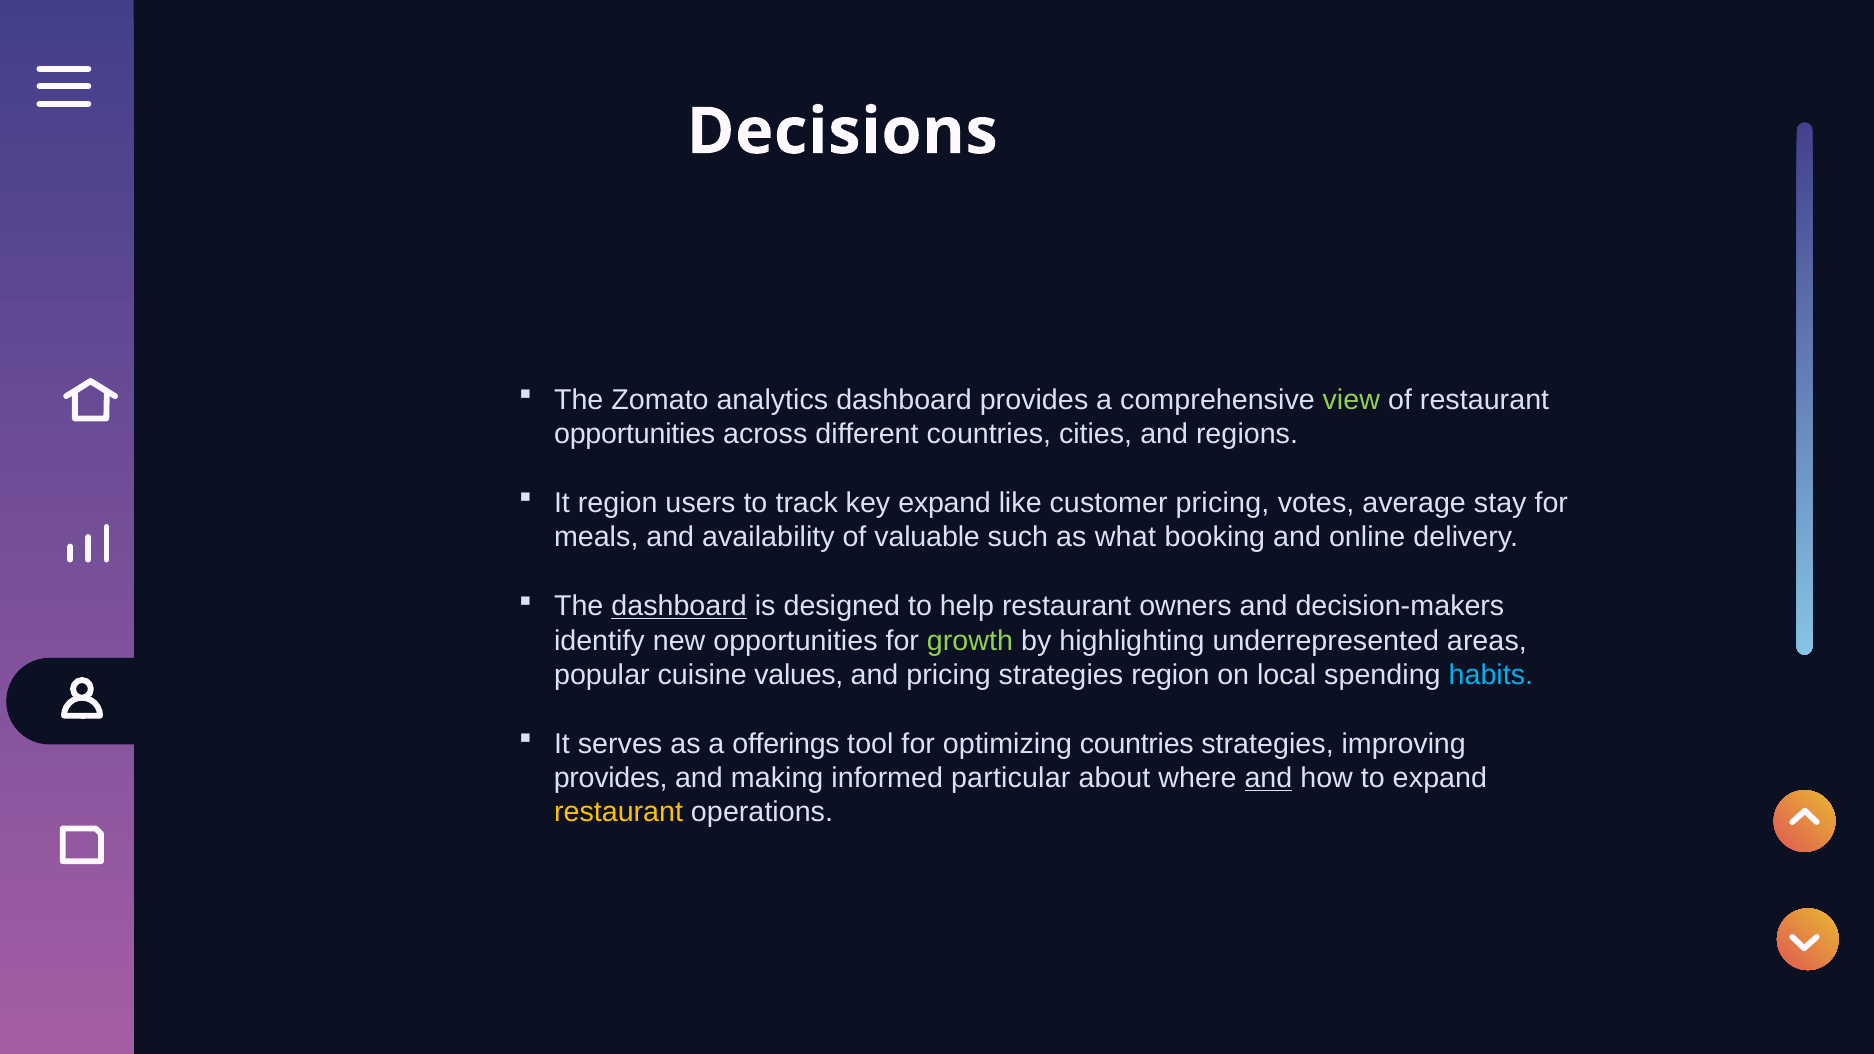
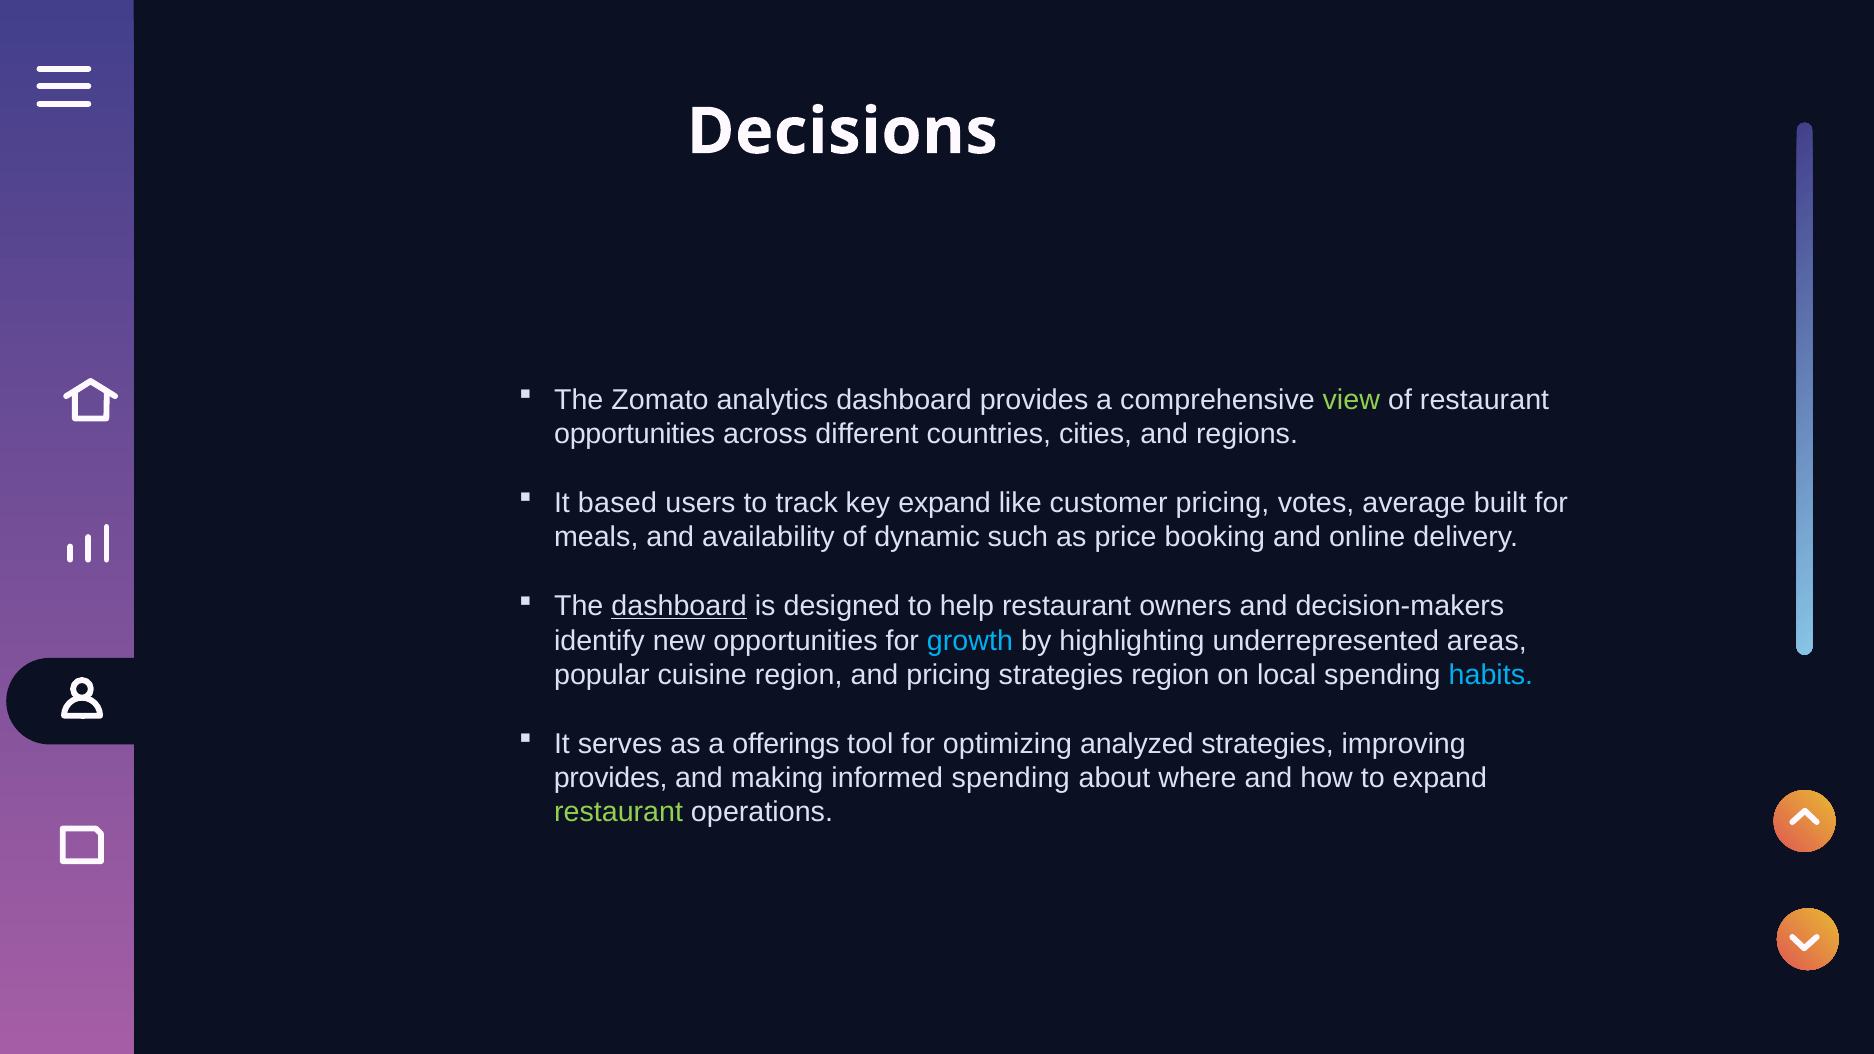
It region: region -> based (618, 503)
stay: stay -> built (1500, 503)
valuable: valuable -> dynamic (927, 538)
what: what -> price (1126, 538)
growth colour: light green -> light blue (970, 641)
cuisine values: values -> region (799, 675)
optimizing countries: countries -> analyzed (1137, 744)
informed particular: particular -> spending (1011, 778)
and underline: present -> none (1268, 778)
restaurant colour: yellow -> light green (619, 813)
